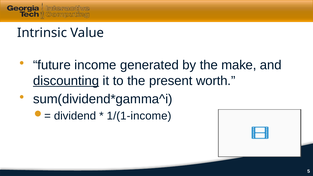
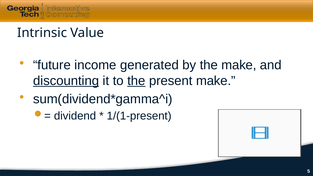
the underline: none -> present (136, 81)
present worth: worth -> make (216, 81)
1/(1-income: 1/(1-income -> 1/(1-present (139, 116)
